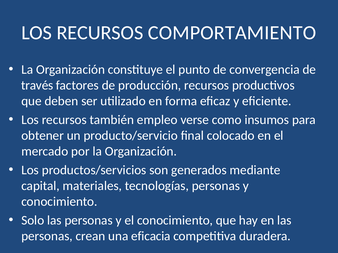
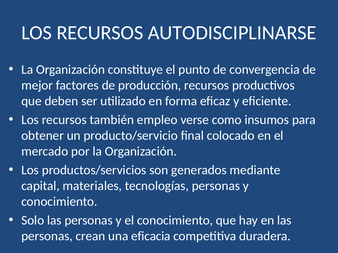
COMPORTAMIENTO: COMPORTAMIENTO -> AUTODISCIPLINARSE (232, 33)
través: través -> mejor (37, 85)
